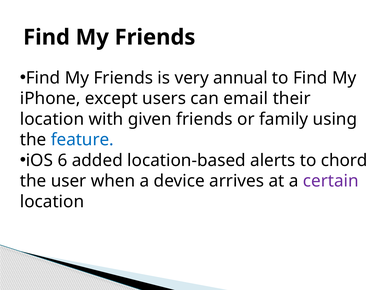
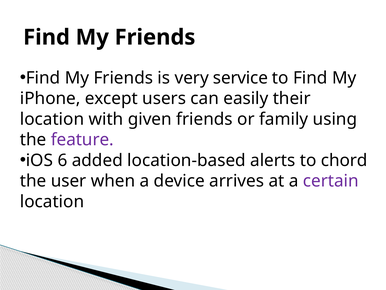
annual: annual -> service (240, 78)
email: email -> easily (246, 98)
feature colour: blue -> purple (82, 139)
